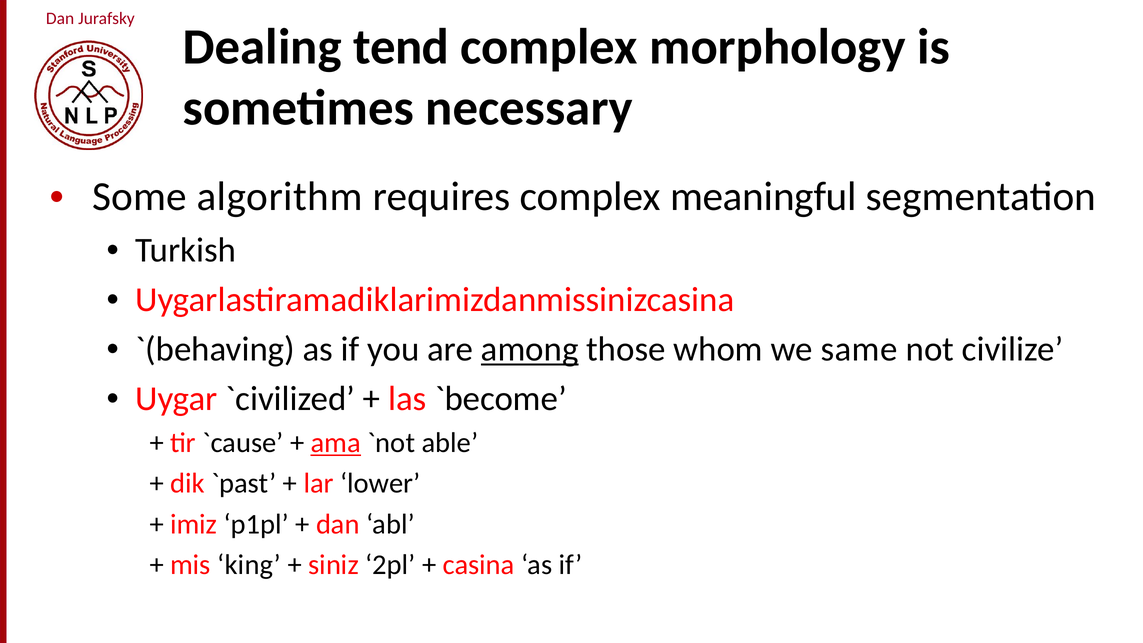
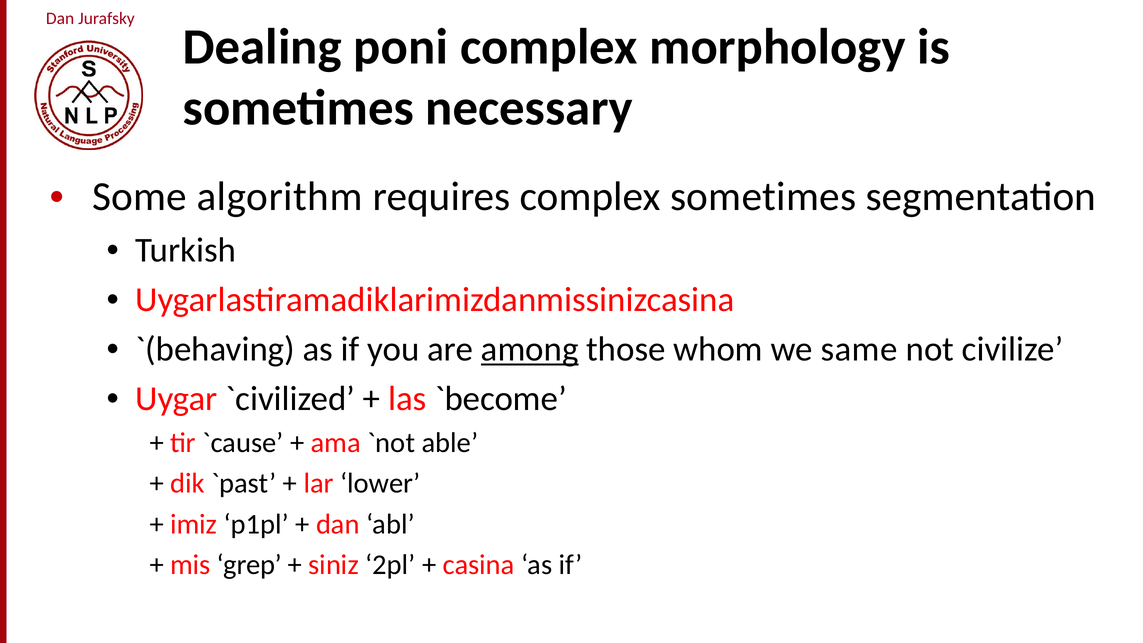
tend: tend -> poni (401, 47)
complex meaningful: meaningful -> sometimes (763, 197)
ama underline: present -> none (336, 443)
king: king -> grep (249, 565)
